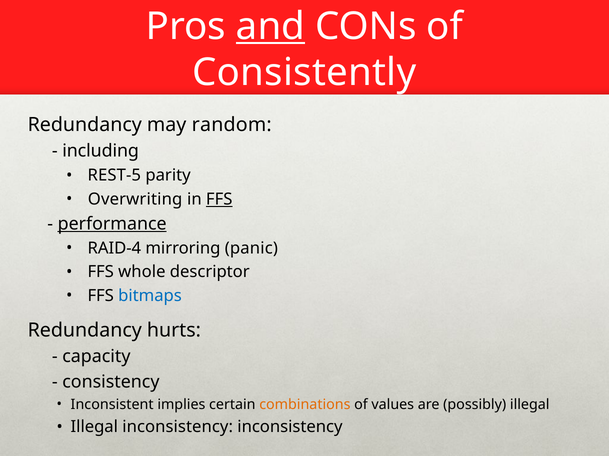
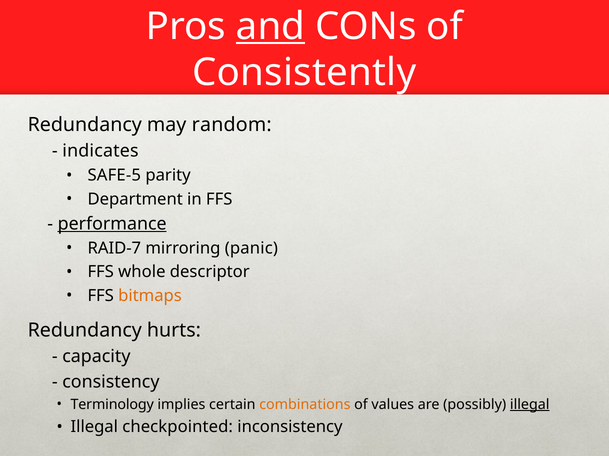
including: including -> indicates (100, 151)
REST-5: REST-5 -> SAFE-5 (114, 176)
Overwriting: Overwriting -> Department (135, 200)
FFS underline: present -> none (219, 200)
RAID-4: RAID-4 -> RAID-7 (114, 249)
bitmaps colour: blue -> orange (150, 296)
Inconsistent: Inconsistent -> Terminology (112, 405)
illegal underline: none -> present (530, 405)
Illegal inconsistency: inconsistency -> checkpointed (178, 428)
